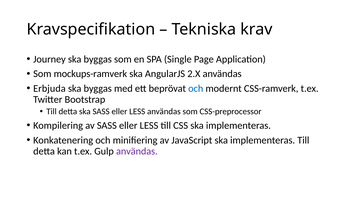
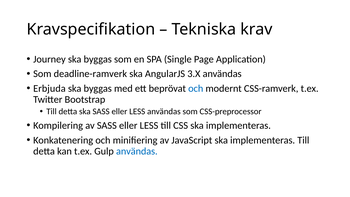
mockups-ramverk: mockups-ramverk -> deadline-ramverk (90, 74)
2.X: 2.X -> 3.X (194, 74)
användas colour: purple -> blue (137, 151)
